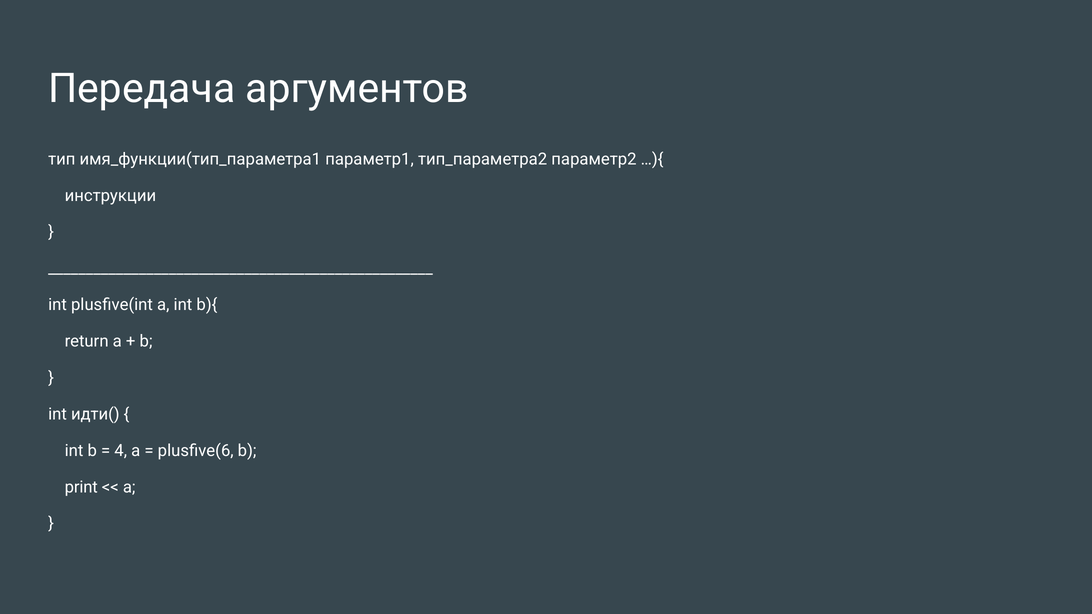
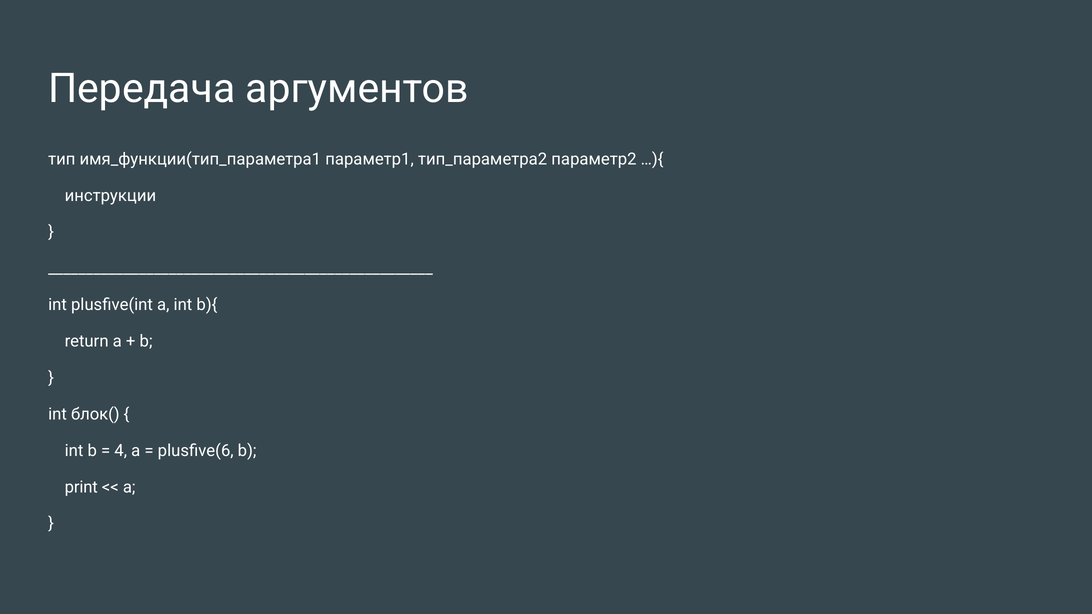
идти(: идти( -> блок( (95, 414)
